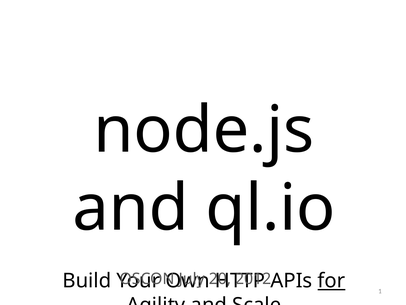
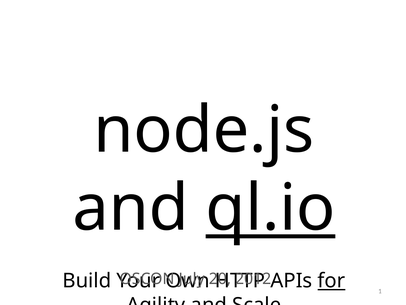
ql.io underline: none -> present (271, 208)
